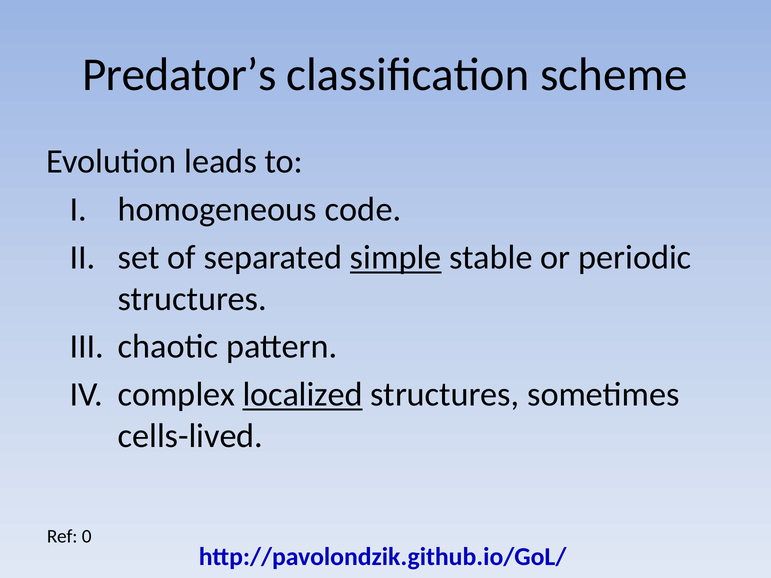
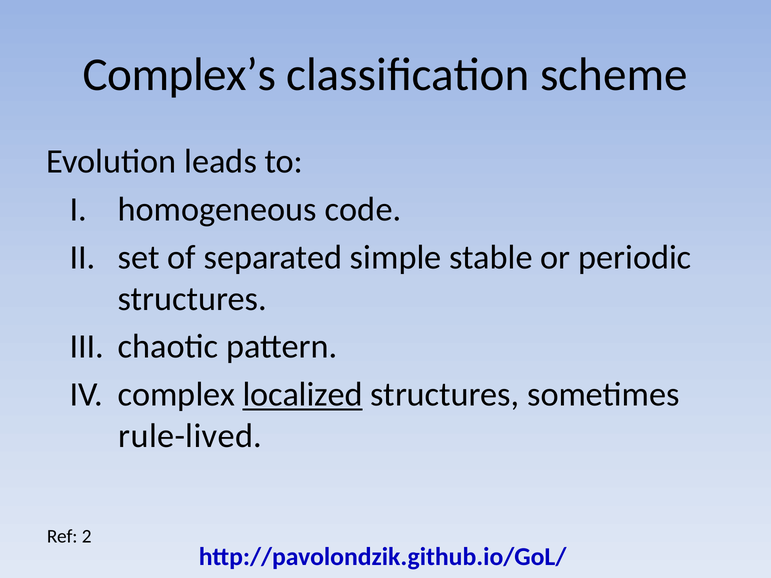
Predator’s: Predator’s -> Complex’s (179, 75)
simple underline: present -> none (396, 258)
cells-lived: cells-lived -> rule-lived (190, 436)
0: 0 -> 2 (87, 537)
